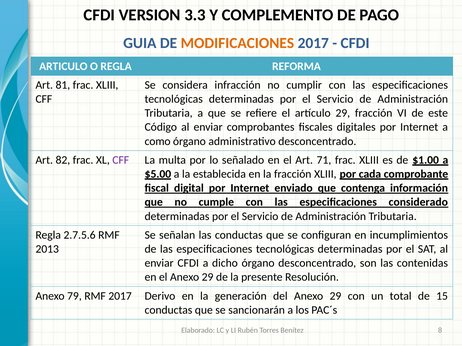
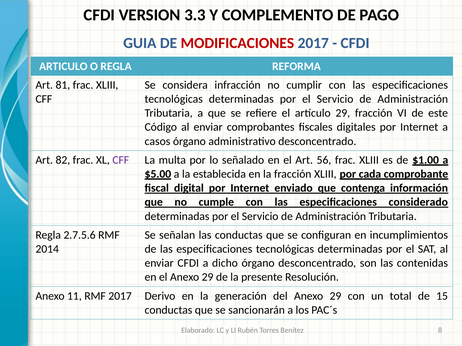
MODIFICACIONES colour: orange -> red (237, 43)
como: como -> casos (157, 141)
71: 71 -> 56 (324, 160)
2013: 2013 -> 2014 (47, 249)
79: 79 -> 11 (74, 296)
